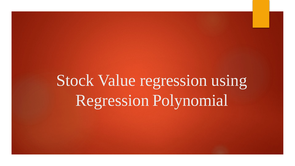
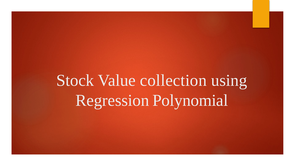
Value regression: regression -> collection (173, 80)
